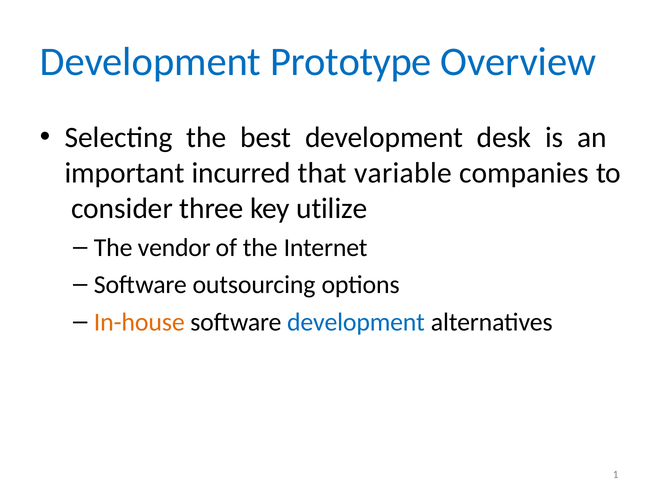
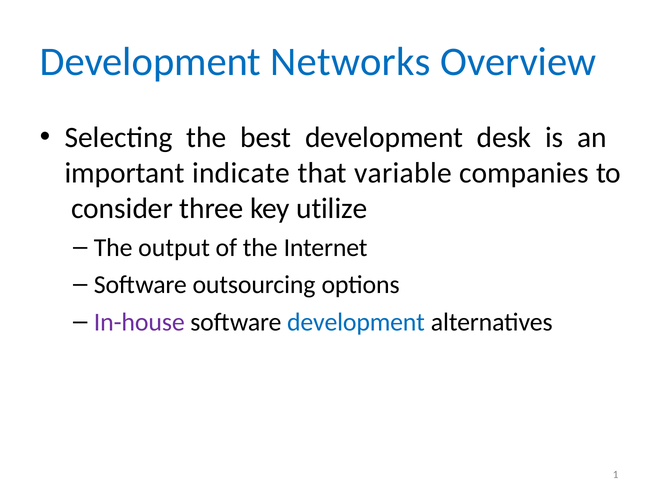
Prototype: Prototype -> Networks (351, 62)
incurred: incurred -> indicate (241, 173)
vendor: vendor -> output (174, 248)
In-house colour: orange -> purple (139, 322)
